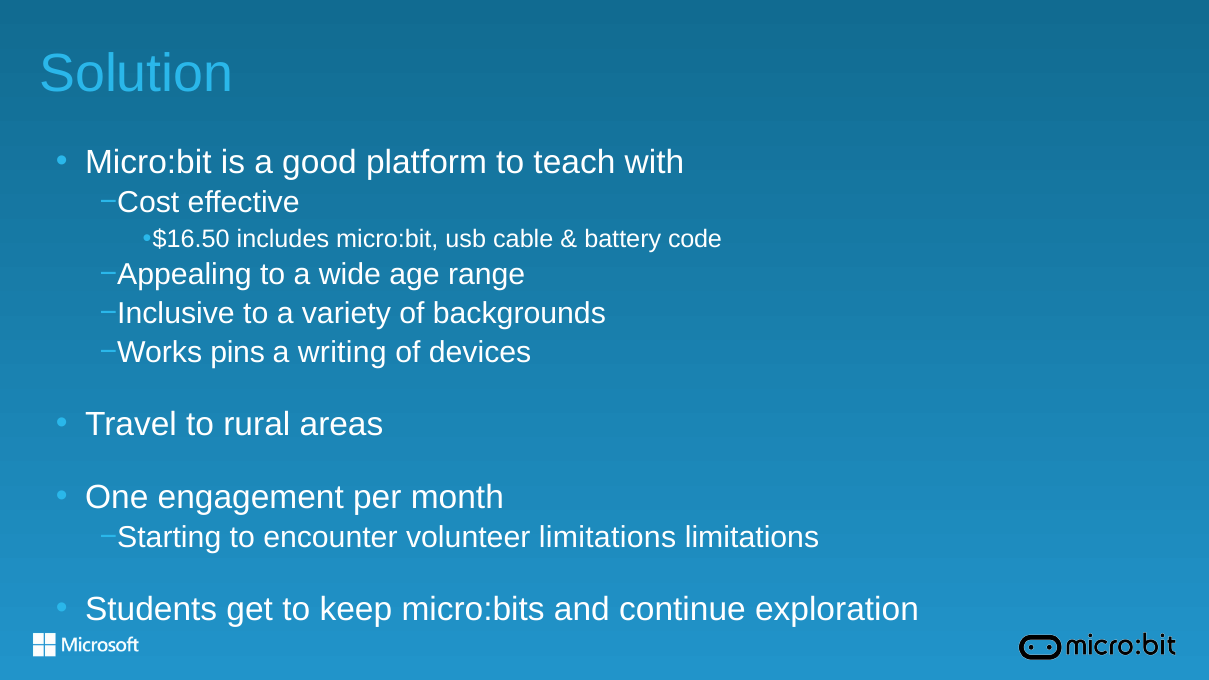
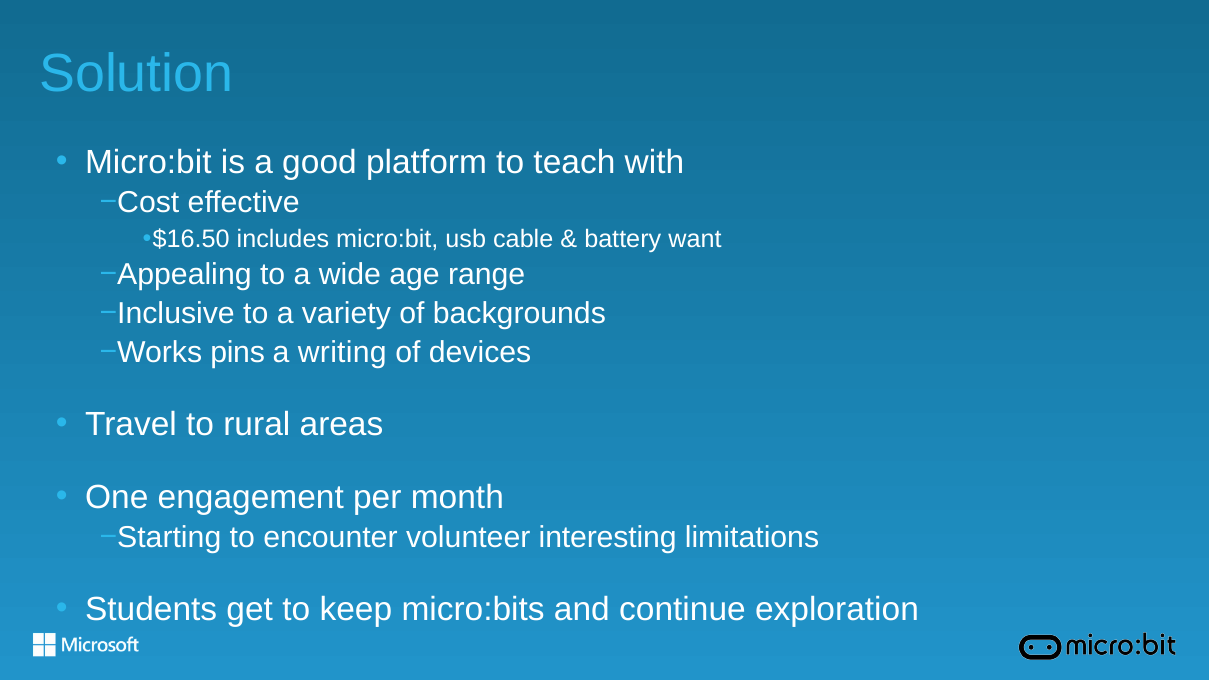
code: code -> want (695, 239)
volunteer limitations: limitations -> interesting (608, 538)
